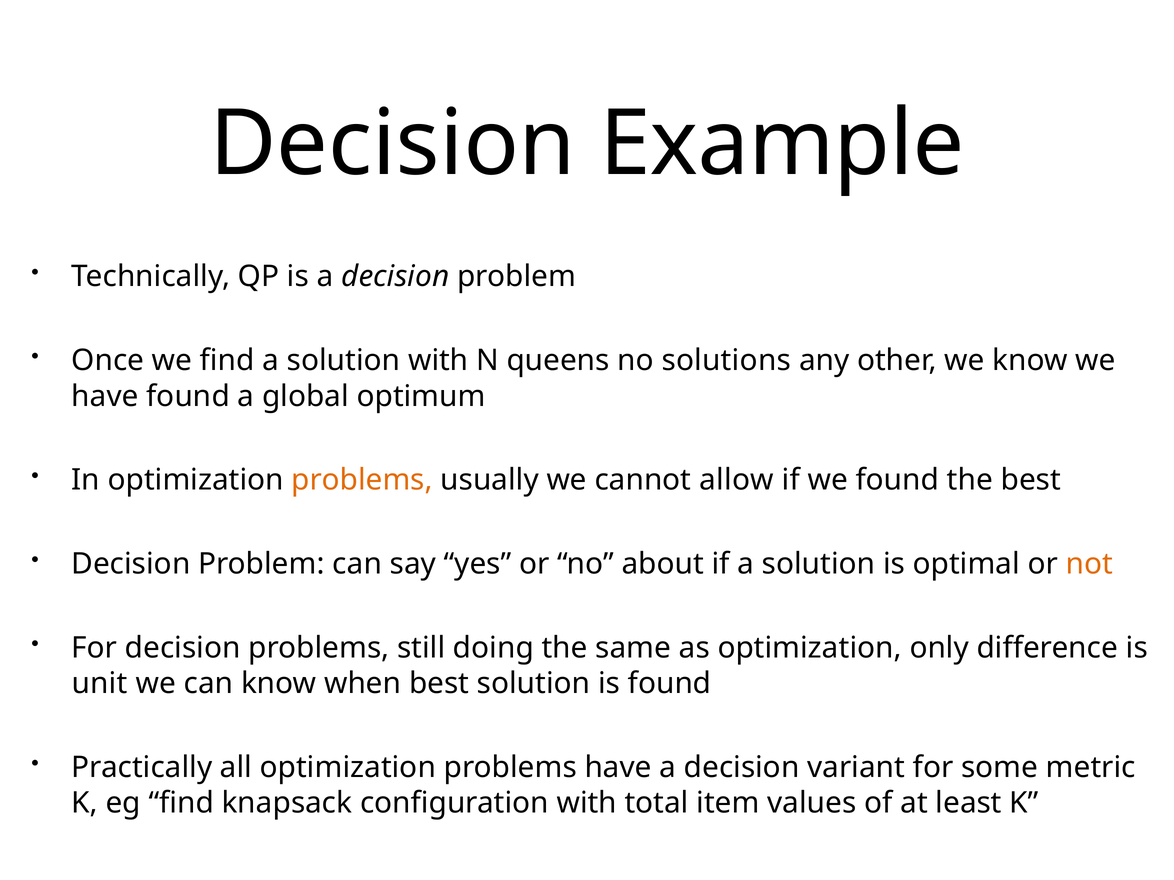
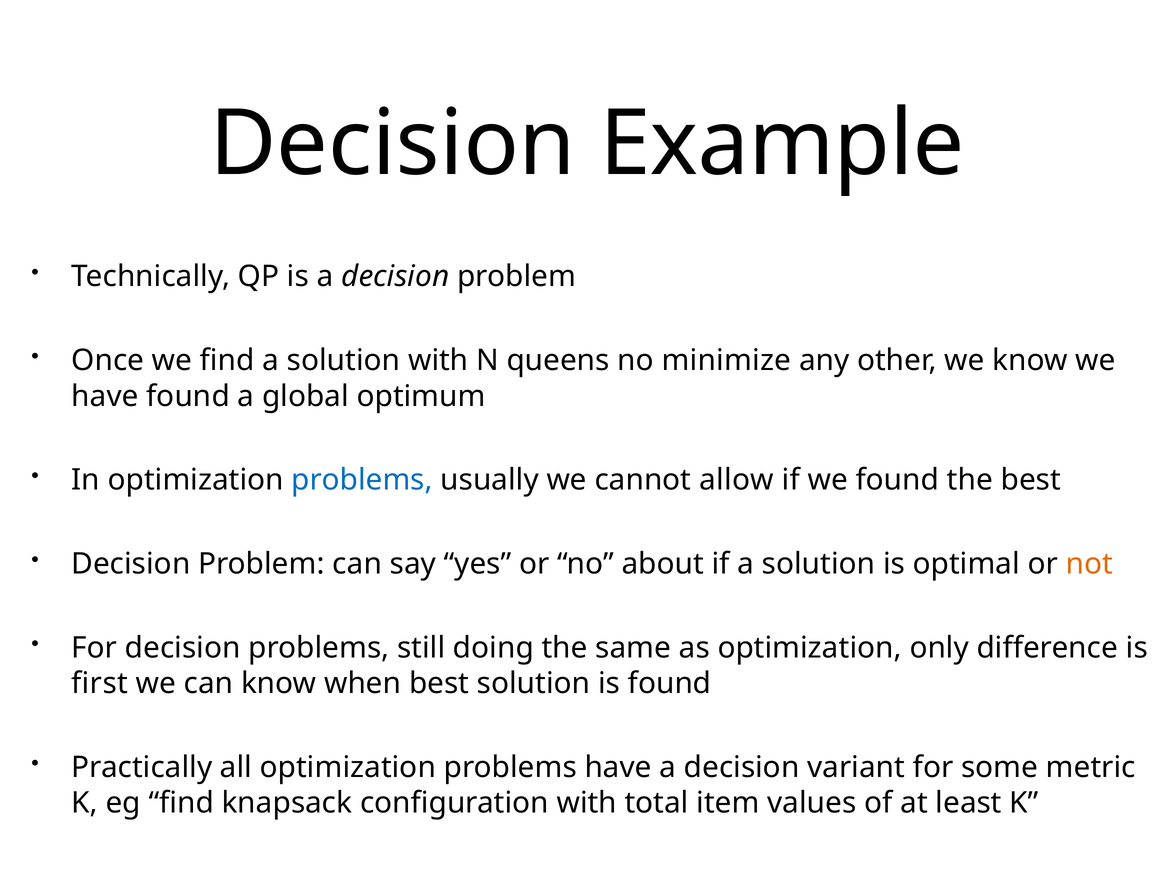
solutions: solutions -> minimize (726, 361)
problems colour: orange -> blue (362, 480)
unit: unit -> first (100, 684)
